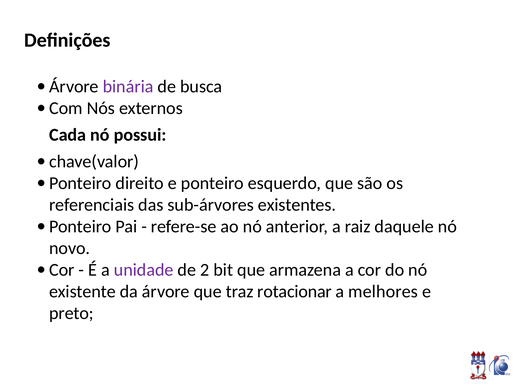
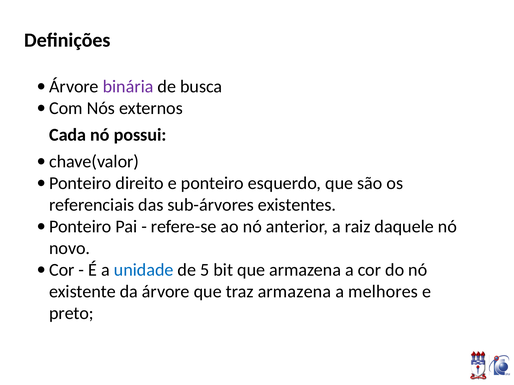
unidade colour: purple -> blue (144, 270)
2: 2 -> 5 (205, 270)
traz rotacionar: rotacionar -> armazena (294, 292)
